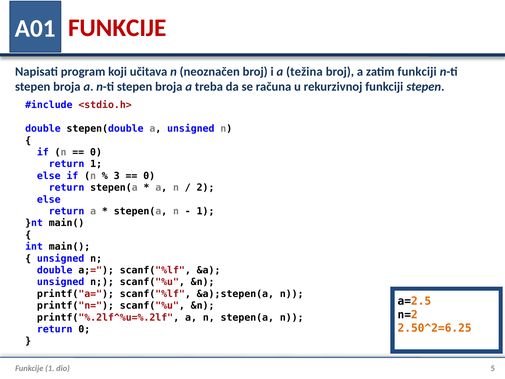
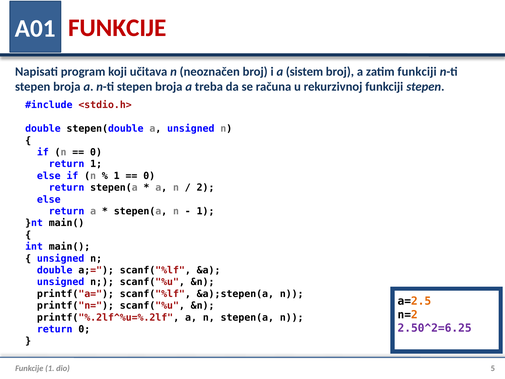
težina: težina -> sistem (305, 72)
3: 3 -> 1 (117, 176)
2.50^2=6.25 colour: orange -> purple (435, 328)
